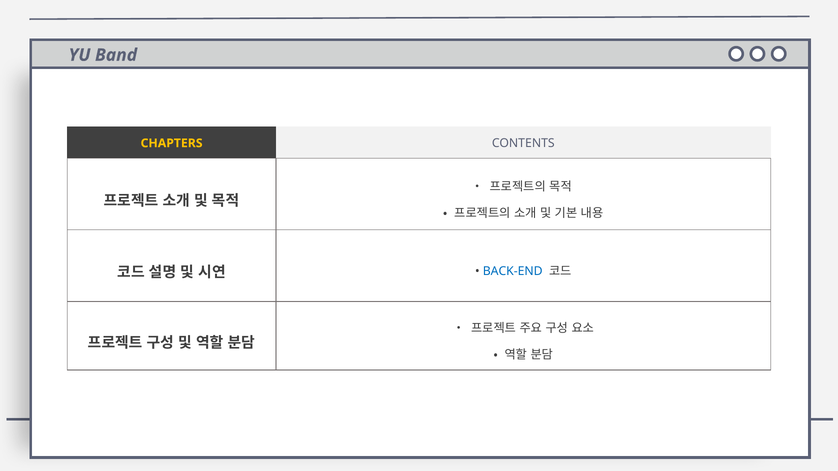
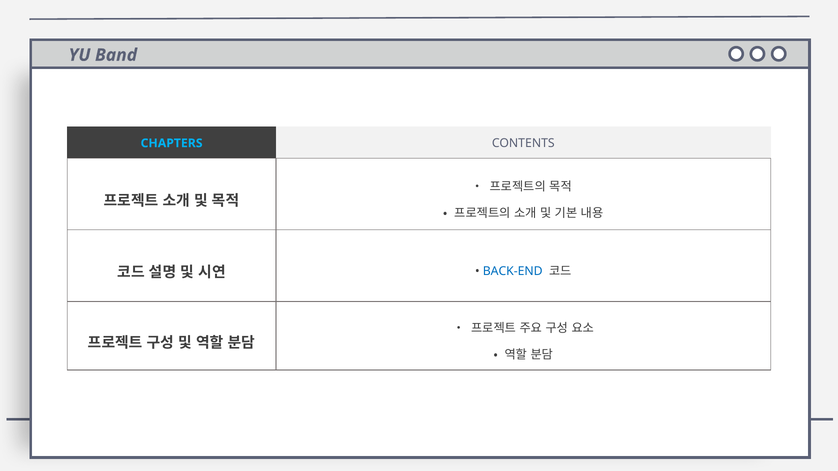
CHAPTERS colour: yellow -> light blue (172, 143)
